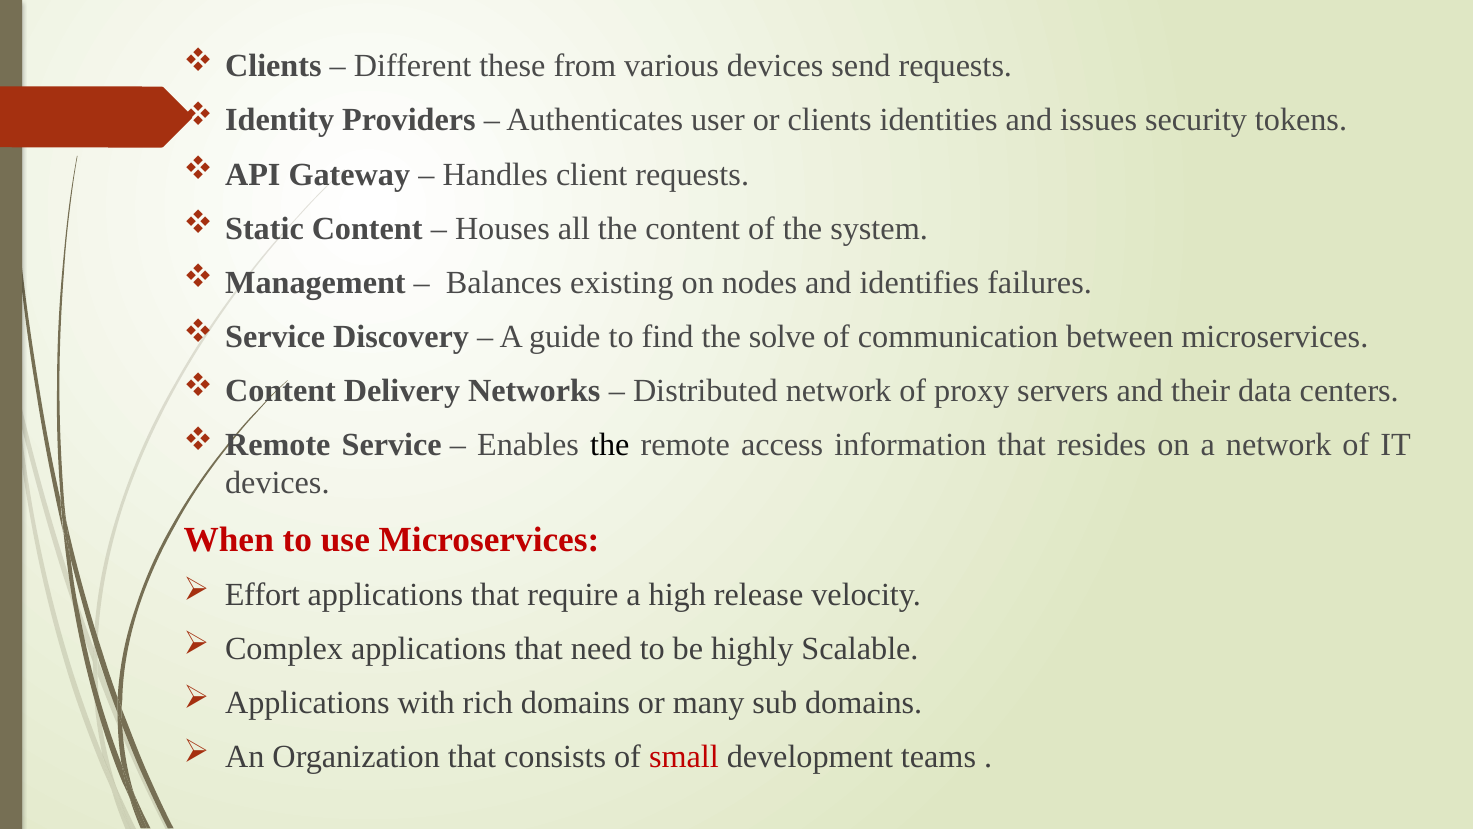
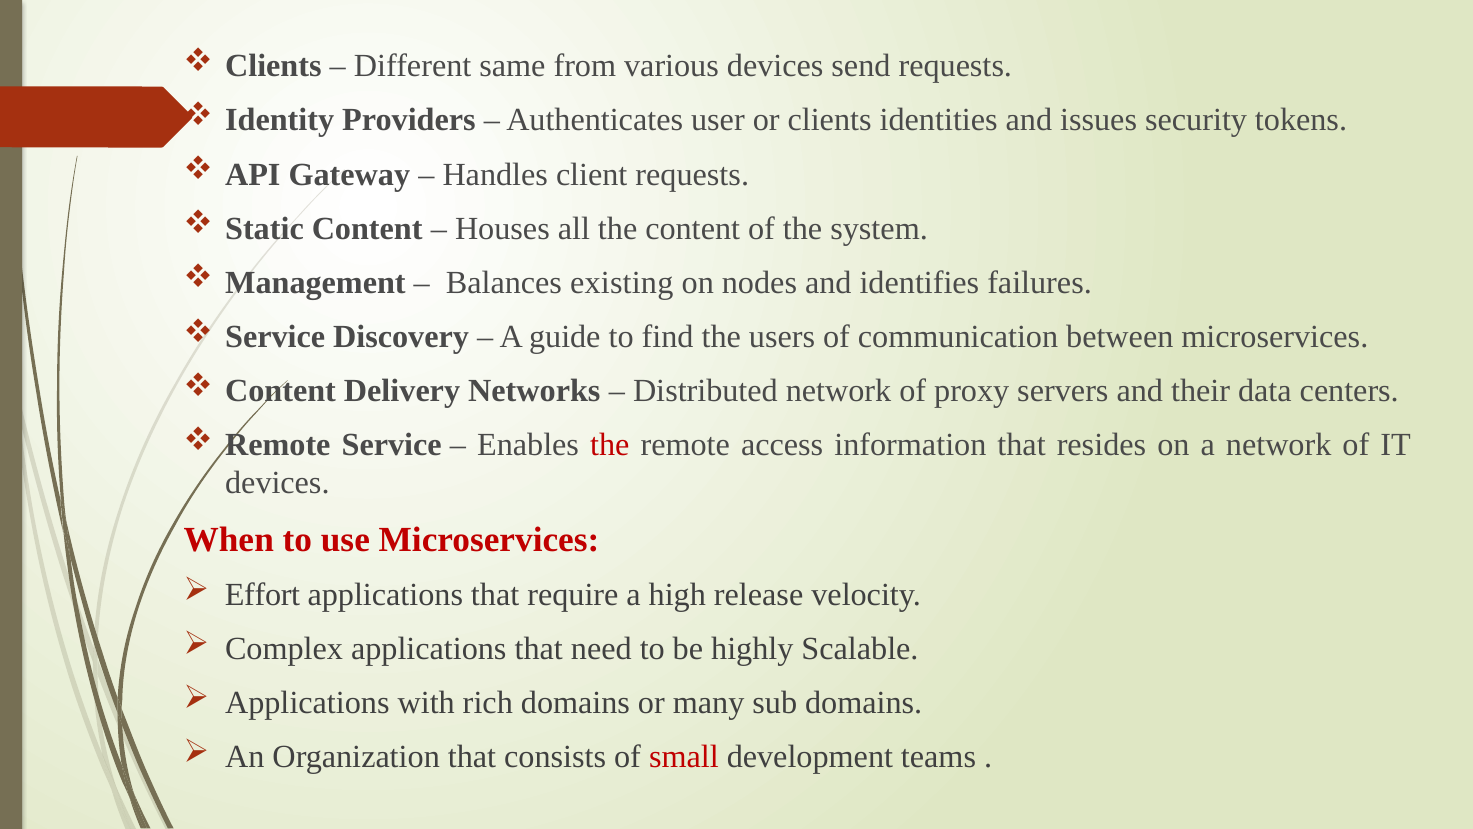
these: these -> same (512, 66)
solve: solve -> users (782, 336)
the colour: black -> red (610, 444)
